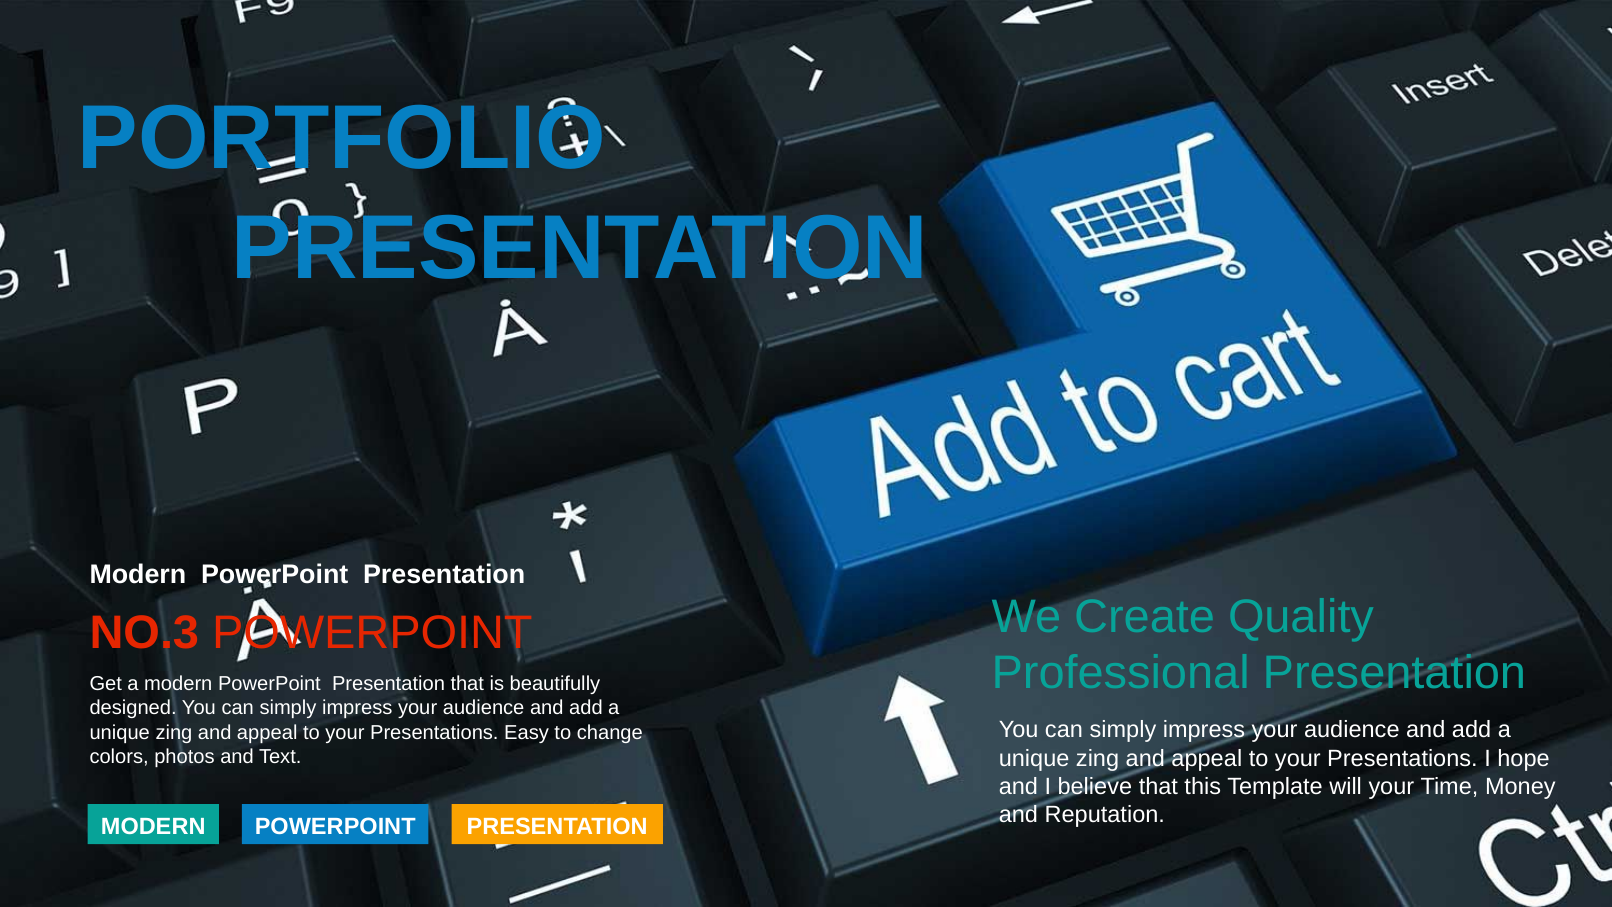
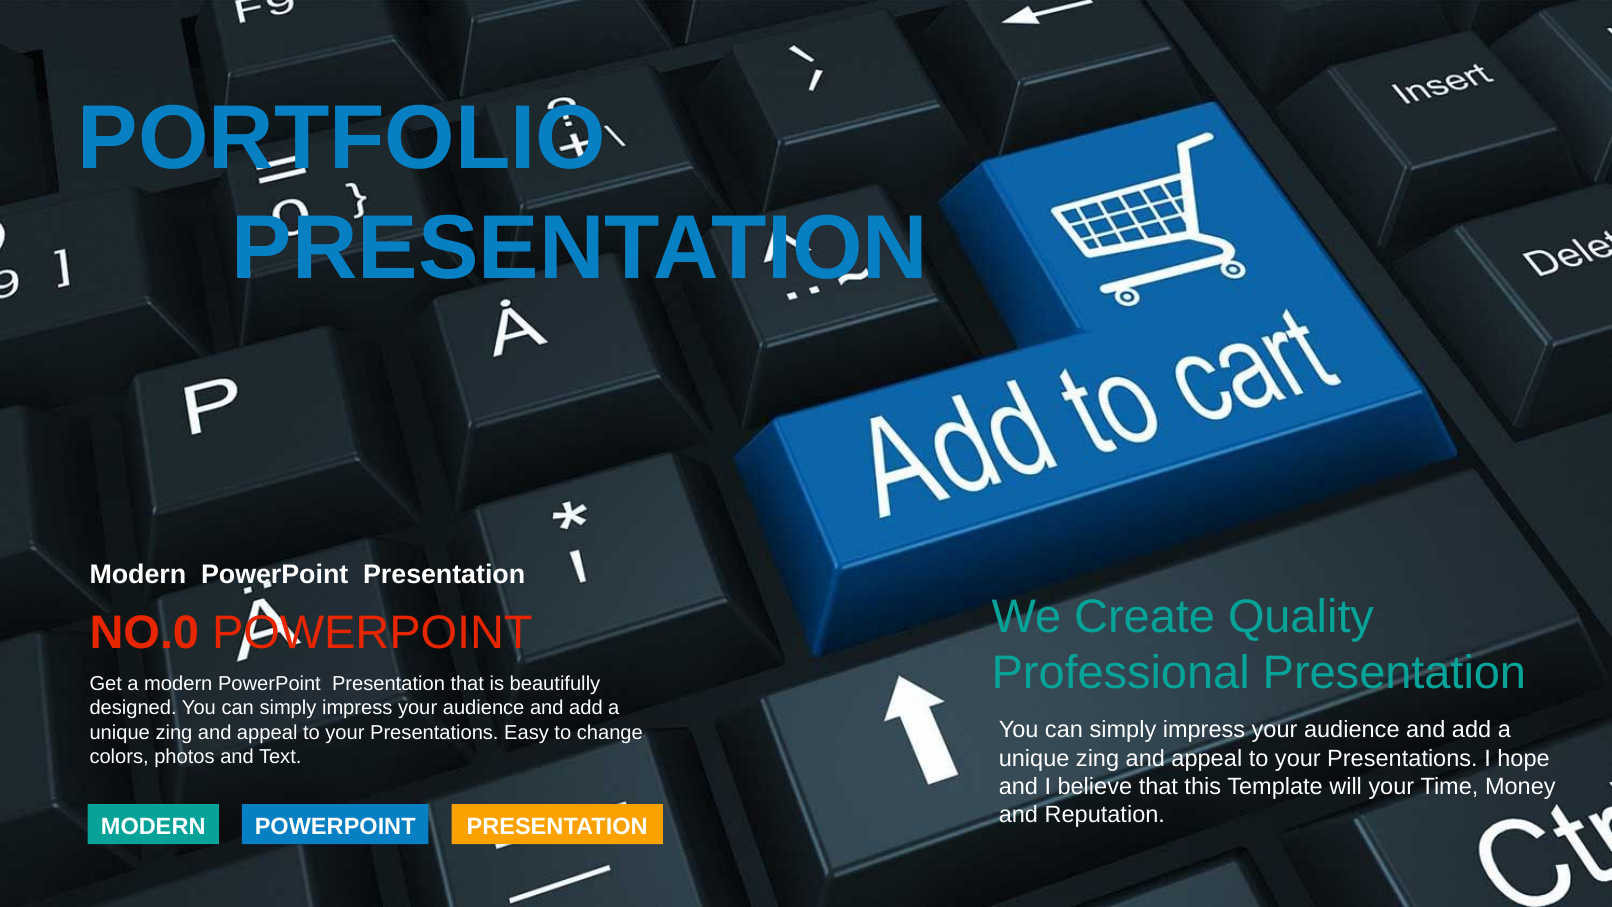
NO.3: NO.3 -> NO.0 (144, 633)
